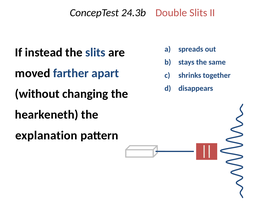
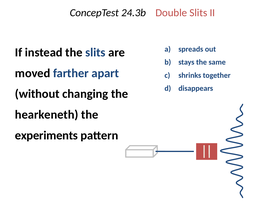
explanation: explanation -> experiments (46, 136)
